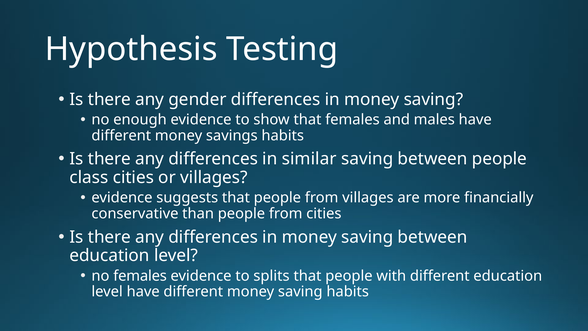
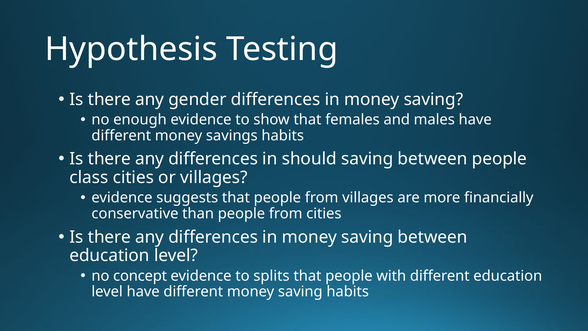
similar: similar -> should (309, 159)
no females: females -> concept (140, 276)
